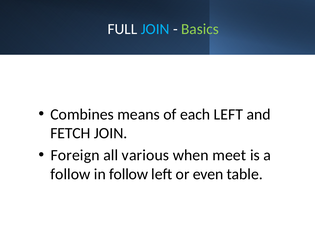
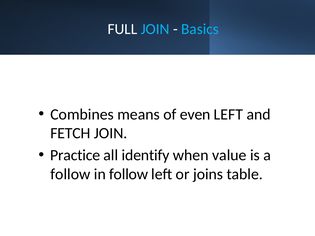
Basics colour: light green -> light blue (200, 29)
each: each -> even (195, 114)
Foreign: Foreign -> Practice (75, 155)
various: various -> identify (146, 155)
meet: meet -> value (229, 155)
even: even -> joins (208, 174)
